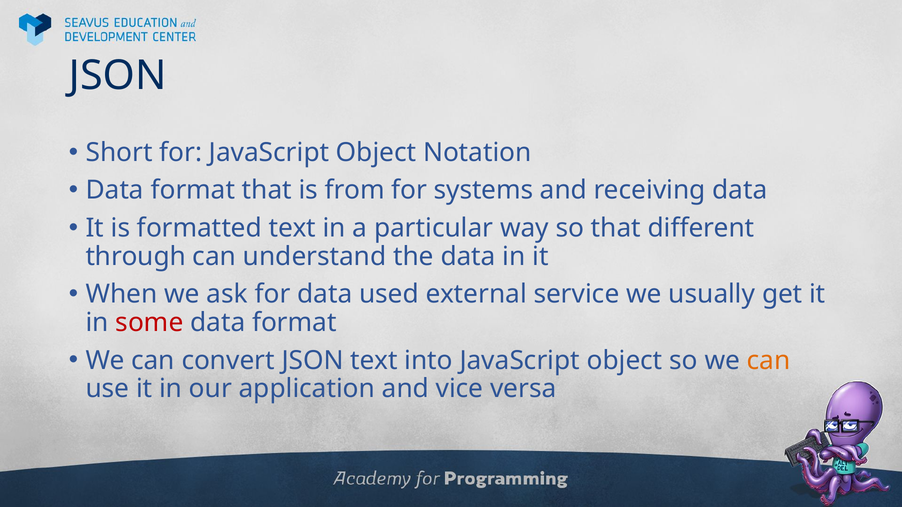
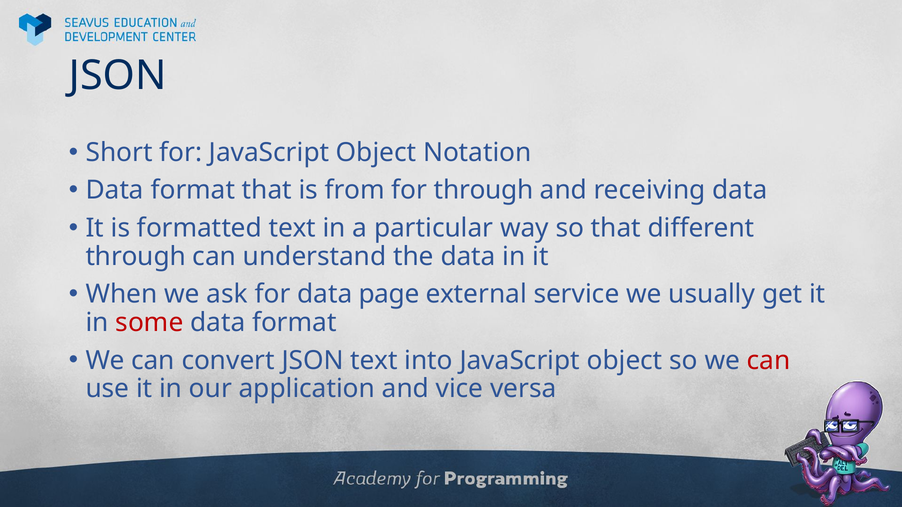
for systems: systems -> through (484, 190)
used: used -> page (389, 294)
can colour: orange -> red (769, 361)
